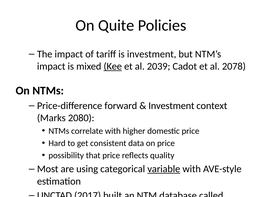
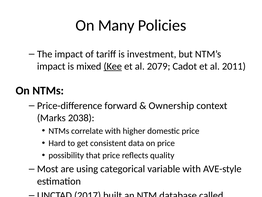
Quite: Quite -> Many (116, 25)
2039: 2039 -> 2079 (159, 66)
2078: 2078 -> 2011 (234, 66)
Investment: Investment -> Ownership (171, 105)
2080: 2080 -> 2038 (81, 118)
variable underline: present -> none (164, 169)
